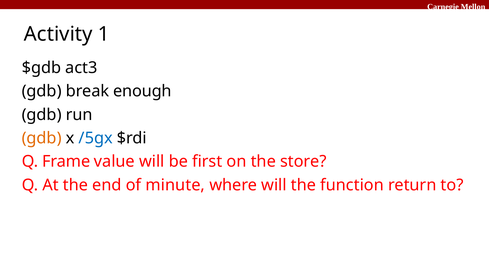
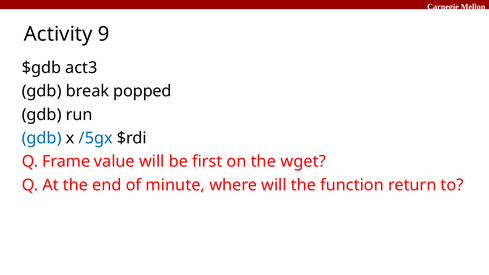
1: 1 -> 9 (104, 34)
enough: enough -> popped (142, 91)
gdb colour: orange -> blue (42, 138)
store: store -> wget (303, 162)
